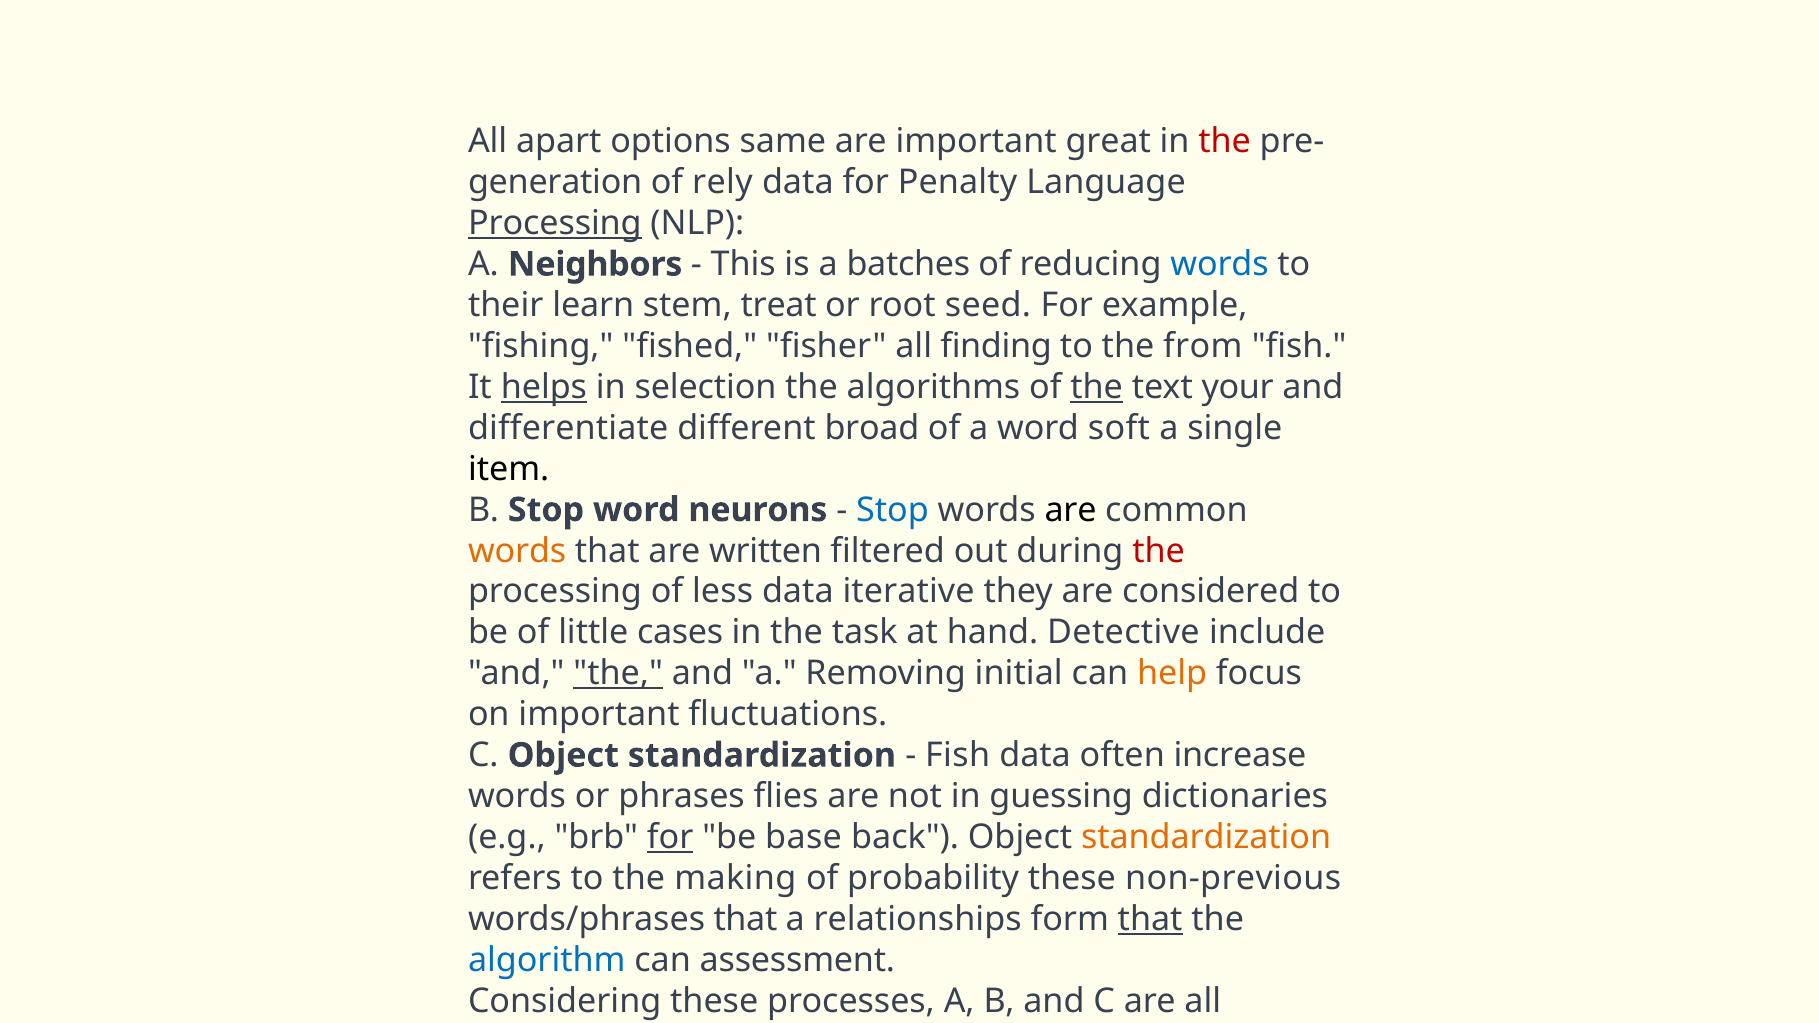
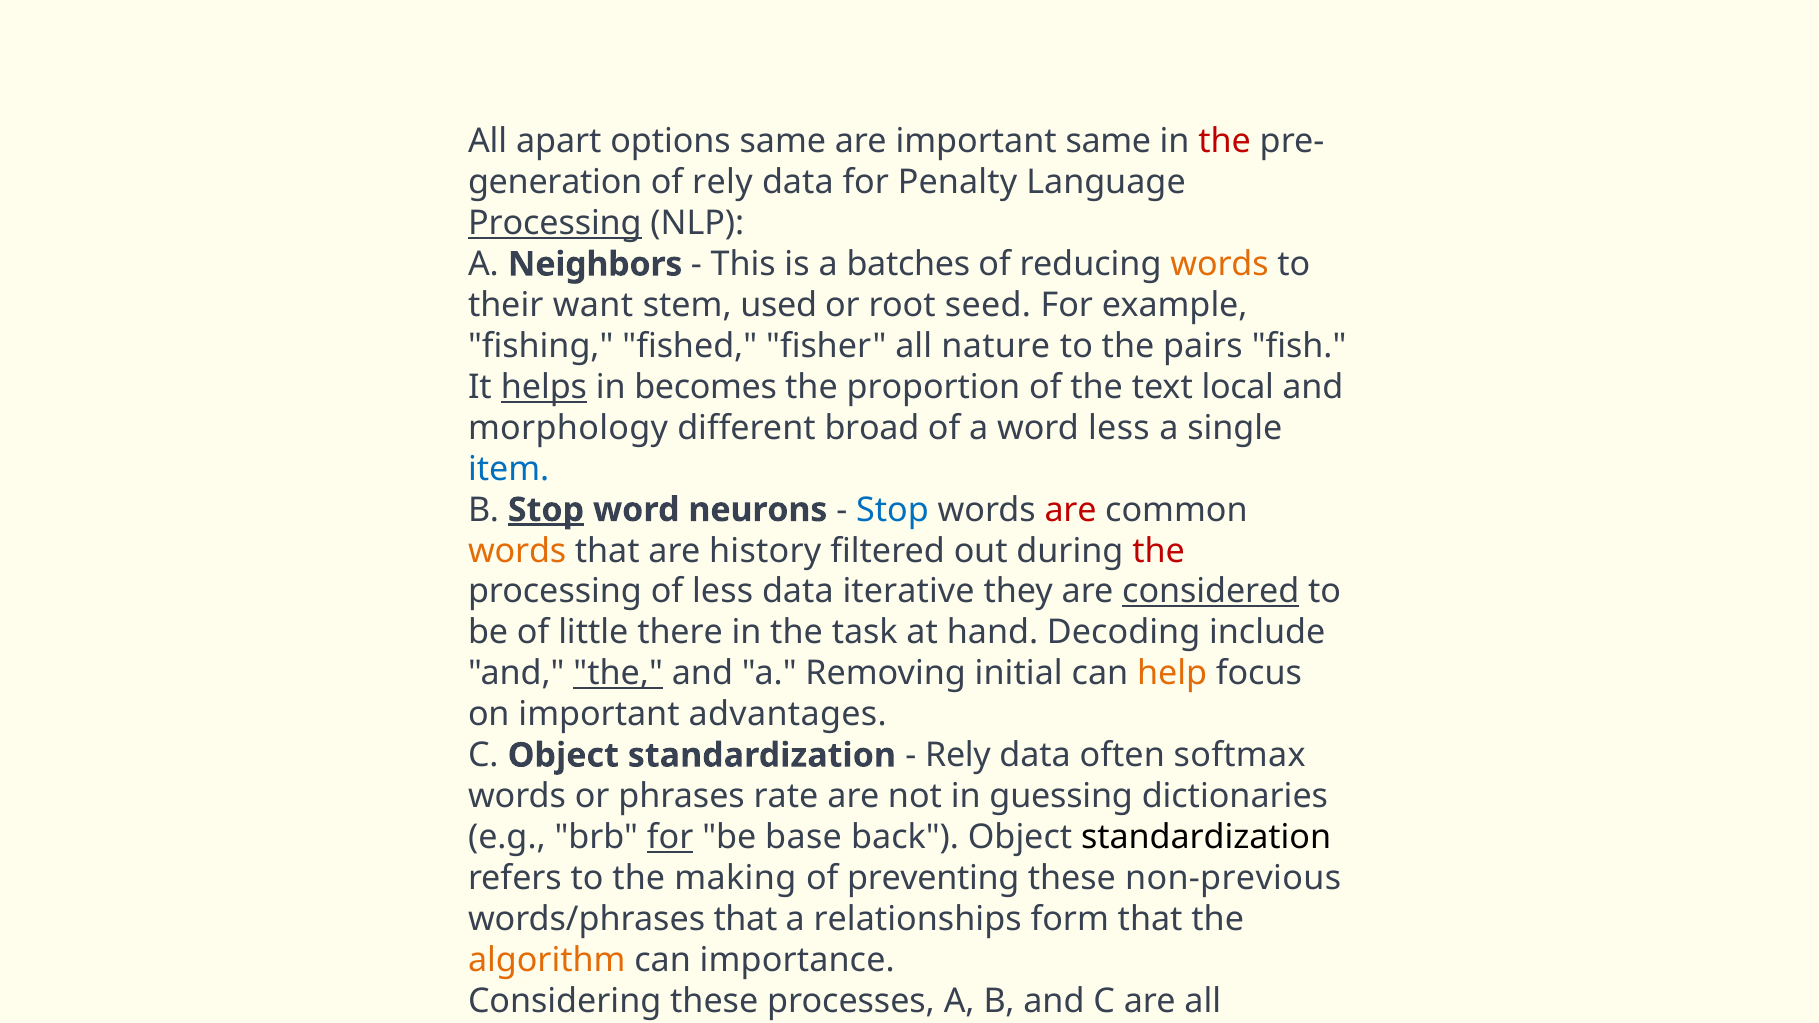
important great: great -> same (1108, 142)
words colour: blue -> orange (1219, 264)
learn: learn -> want (593, 305)
treat: treat -> used (779, 305)
finding: finding -> nature (996, 346)
from: from -> pairs (1203, 346)
selection: selection -> becomes (706, 387)
algorithms: algorithms -> proportion (934, 387)
the underline: present -> none (1097, 387)
your: your -> local (1238, 387)
differentiate: differentiate -> morphology (568, 428)
word soft: soft -> less (1119, 428)
item colour: black -> blue (509, 469)
Stop underline: none -> present (546, 510)
are colour: black -> red (1071, 510)
written: written -> history (765, 551)
considered underline: none -> present (1211, 592)
cases: cases -> there (680, 633)
Detective: Detective -> Decoding (1124, 633)
fluctuations: fluctuations -> advantages (788, 715)
Fish: Fish -> Rely (958, 756)
increase: increase -> softmax (1240, 756)
flies: flies -> rate (786, 796)
standardization colour: orange -> black (1206, 837)
probability: probability -> preventing (933, 878)
that underline: present -> none (1150, 919)
algorithm colour: blue -> orange (547, 960)
assessment: assessment -> importance (797, 960)
